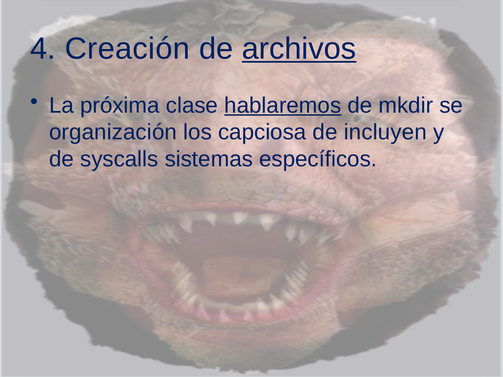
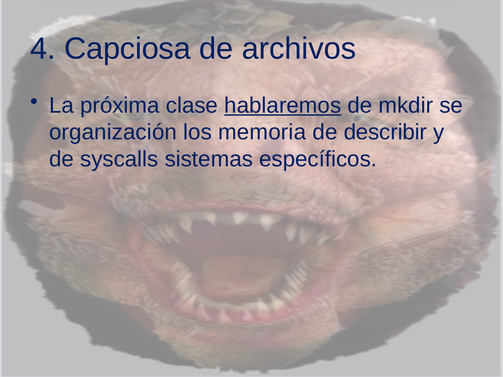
Creación: Creación -> Capciosa (128, 49)
archivos underline: present -> none (299, 49)
capciosa: capciosa -> memoria (262, 132)
incluyen: incluyen -> describir (385, 132)
